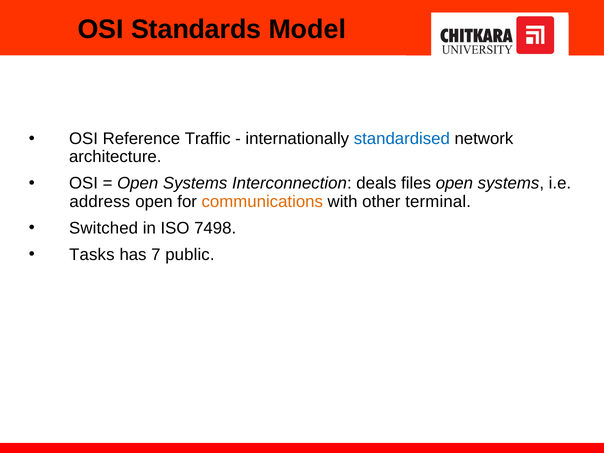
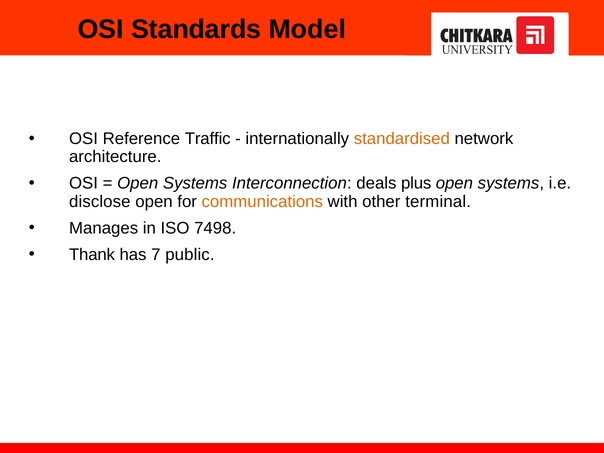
standardised colour: blue -> orange (402, 139)
files: files -> plus (416, 183)
address: address -> disclose (100, 201)
Switched: Switched -> Manages (104, 228)
Tasks: Tasks -> Thank (92, 255)
